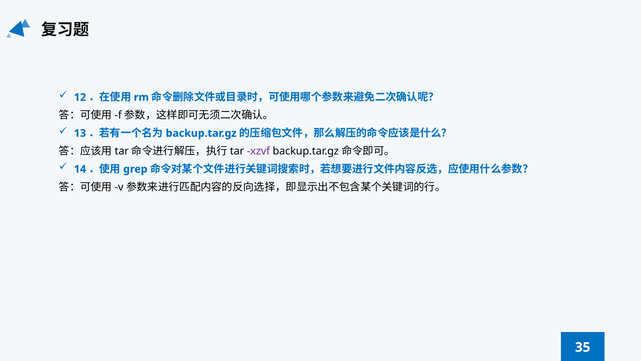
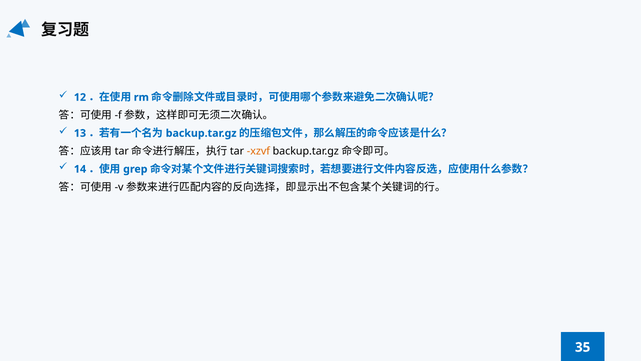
xzvf colour: purple -> orange (258, 151)
